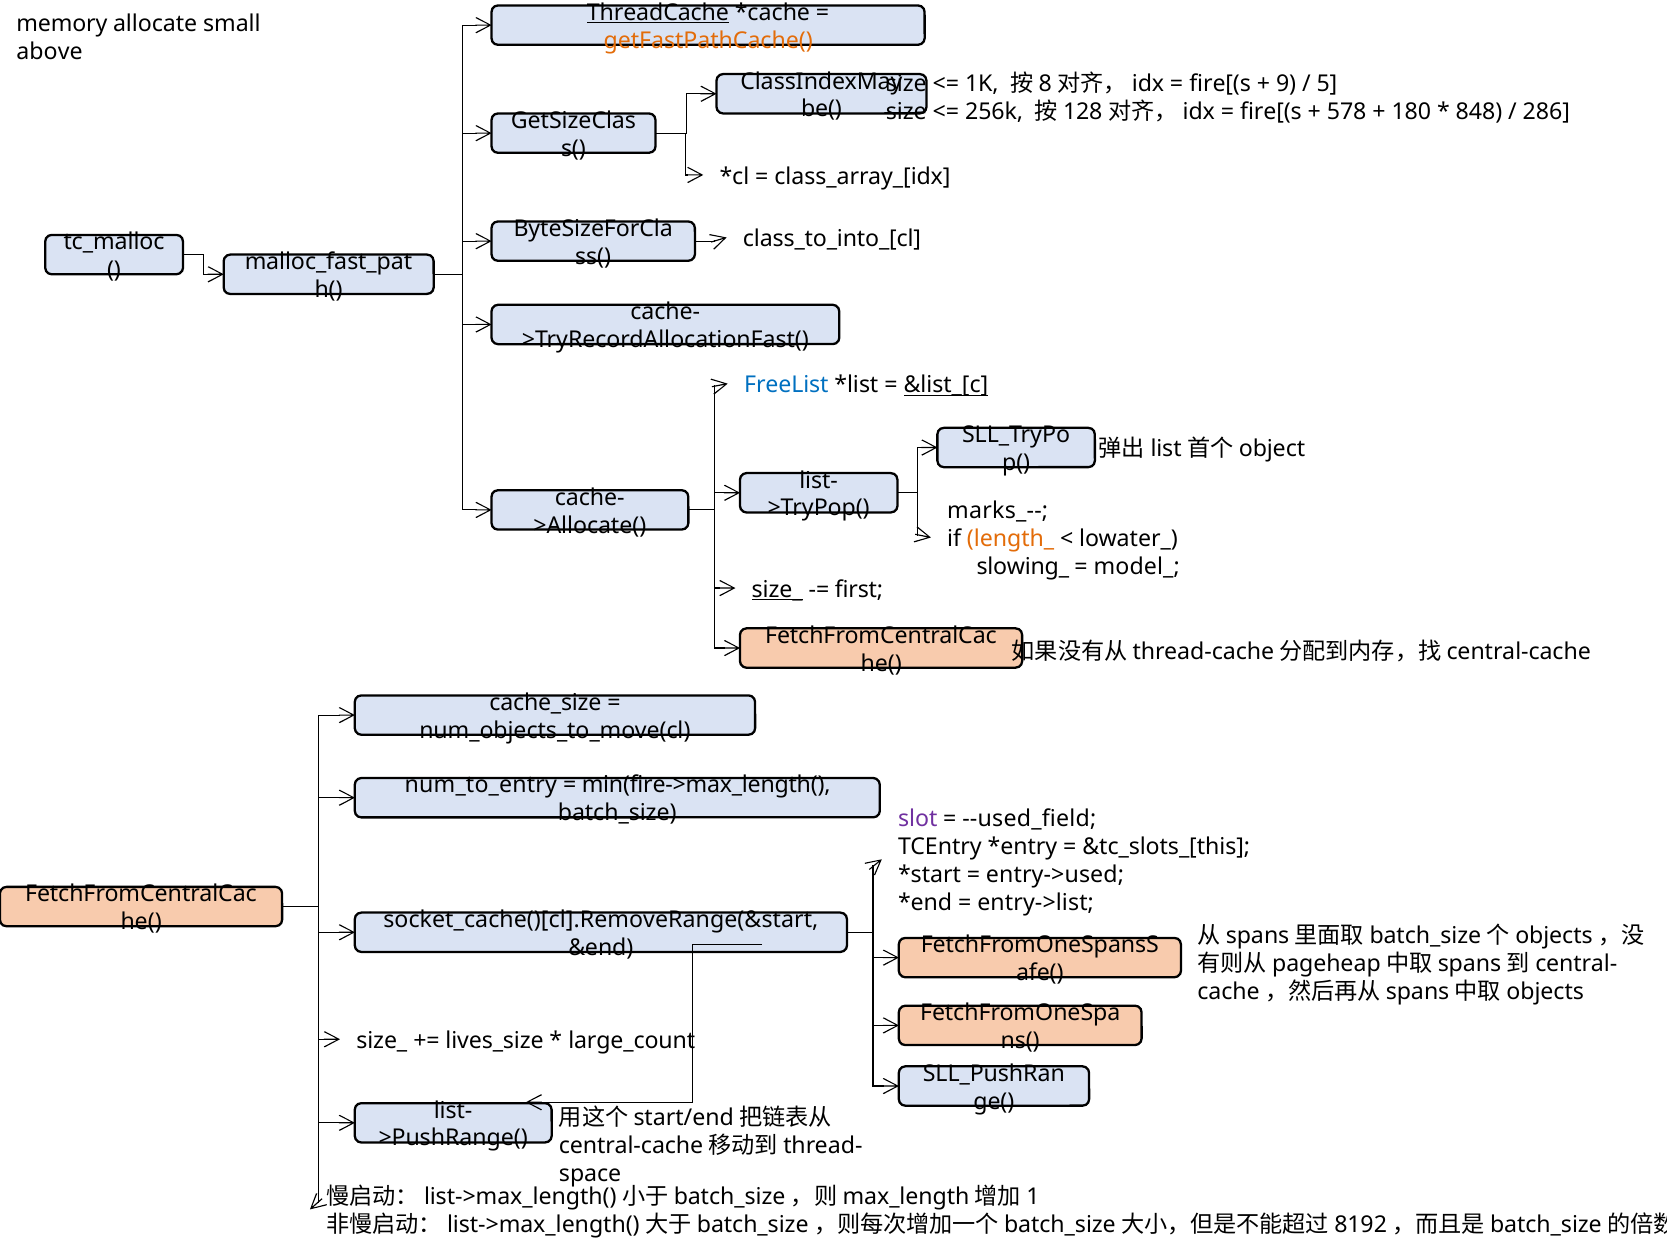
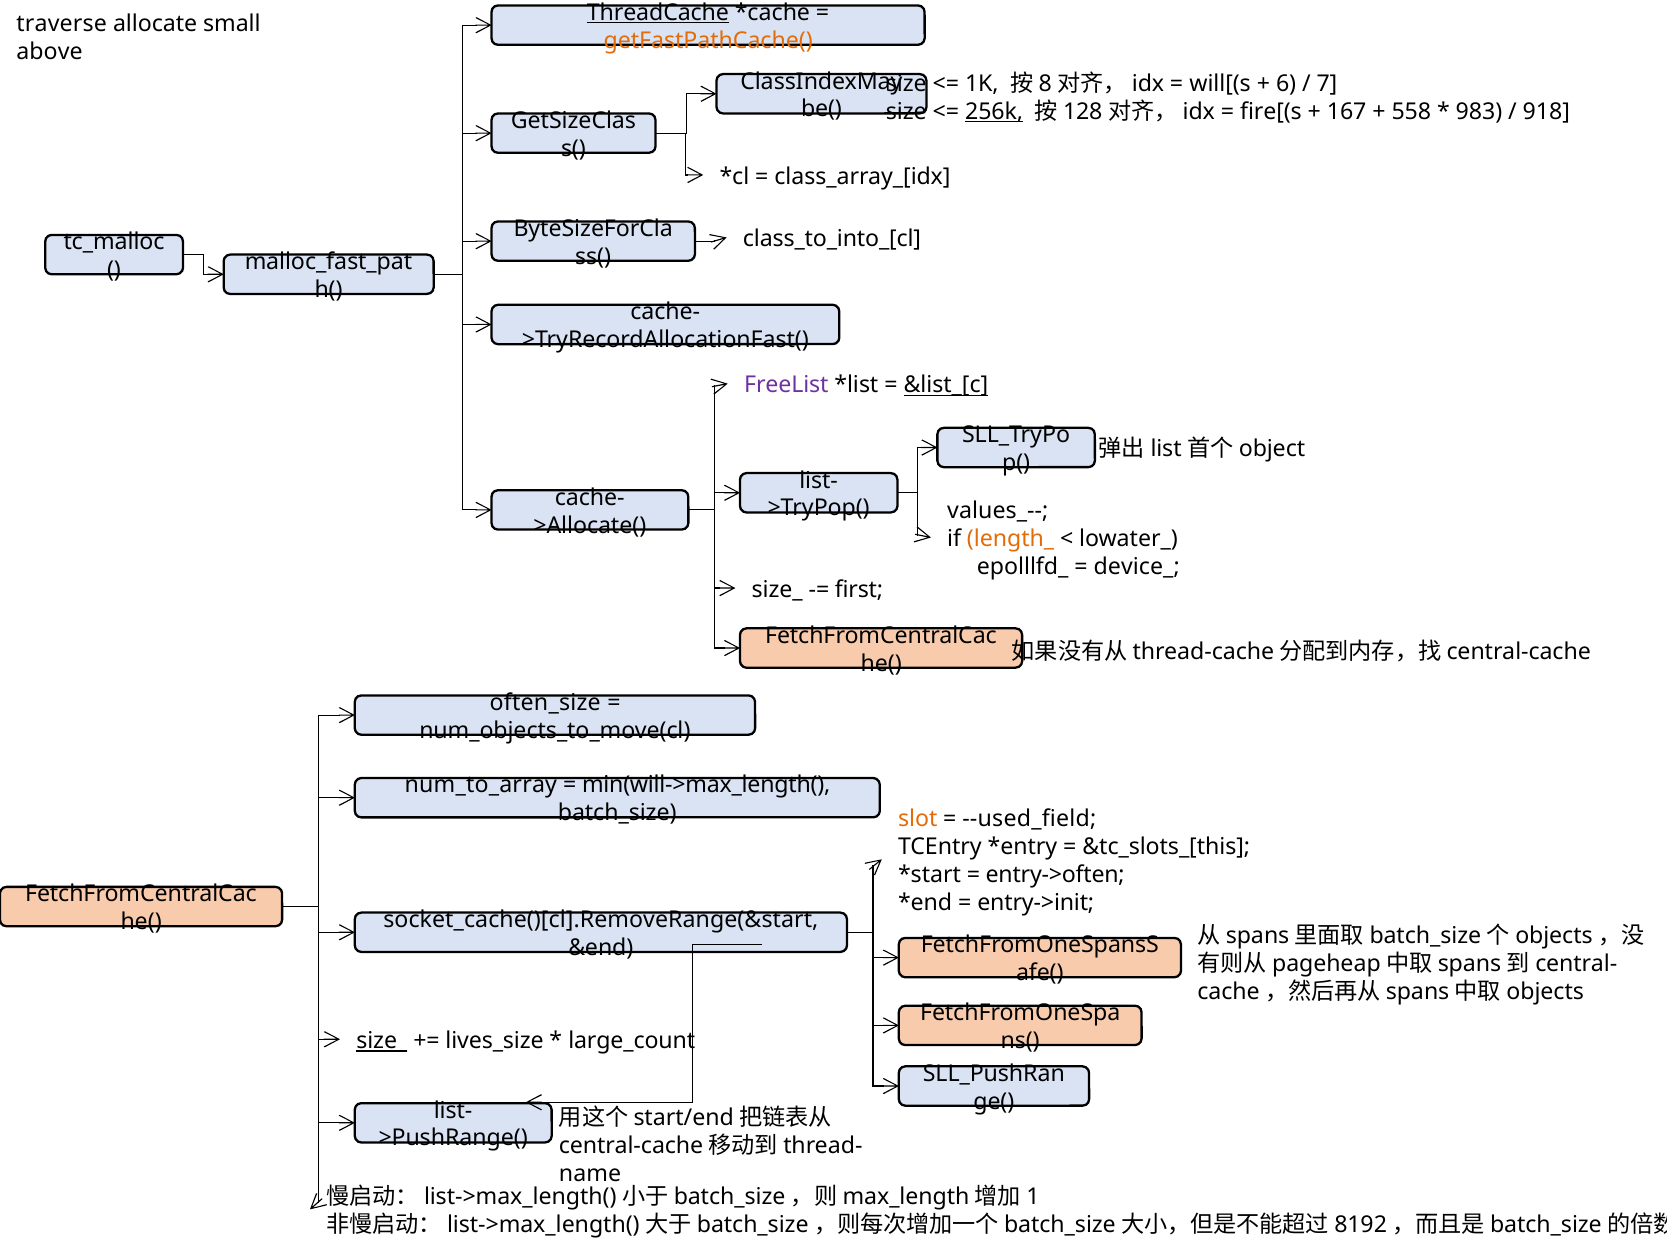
memory: memory -> traverse (62, 24)
fire[(s: fire[(s -> will[(s (1220, 84)
9: 9 -> 6 (1286, 84)
5: 5 -> 7 (1327, 84)
256k underline: none -> present (994, 112)
578: 578 -> 167 (1347, 112)
180: 180 -> 558 (1411, 112)
848: 848 -> 983 (1479, 112)
286: 286 -> 918 (1546, 112)
FreeList colour: blue -> purple (786, 385)
marks_--: marks_-- -> values_-- (998, 511)
slowing_: slowing_ -> epolllfd_ (1023, 567)
model_: model_ -> device_ (1137, 567)
size_ underline: present -> none (777, 590)
cache_size: cache_size -> often_size (545, 703)
num_to_entry: num_to_entry -> num_to_array (481, 785)
min(fire->max_length(: min(fire->max_length( -> min(will->max_length( (706, 785)
slot colour: purple -> orange (918, 819)
entry->used: entry->used -> entry->often (1055, 875)
entry->list: entry->list -> entry->init (1036, 903)
size_ underline: none -> present (382, 1041)
space: space -> name (590, 1174)
